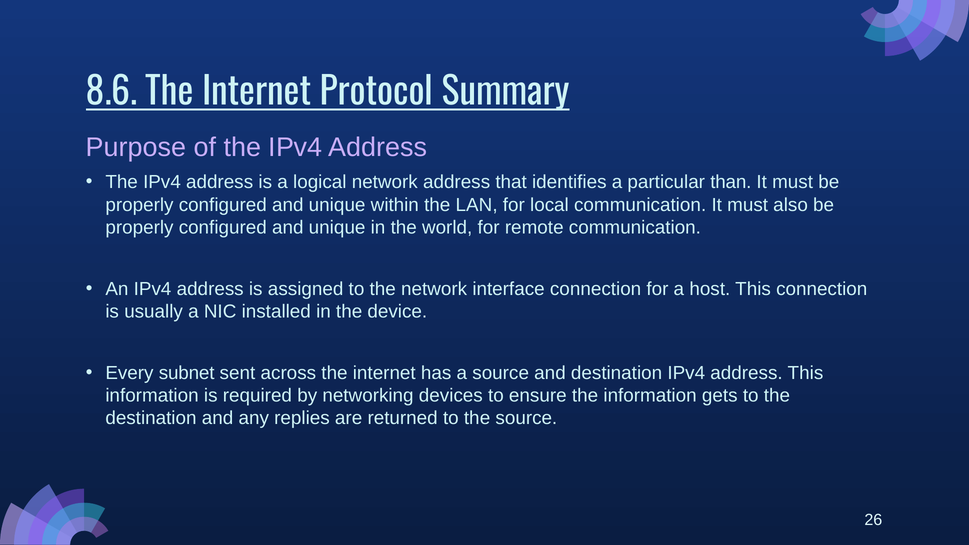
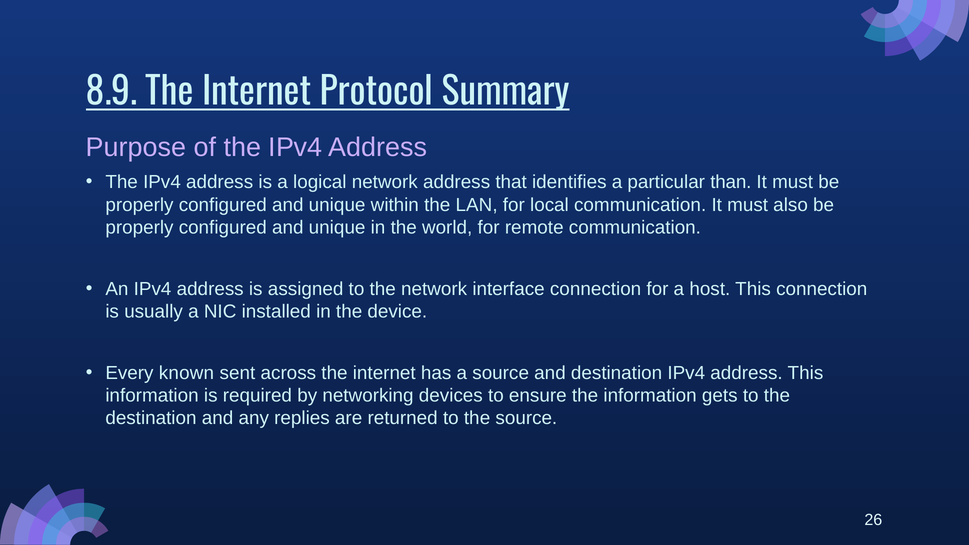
8.6: 8.6 -> 8.9 (112, 92)
subnet: subnet -> known (186, 373)
